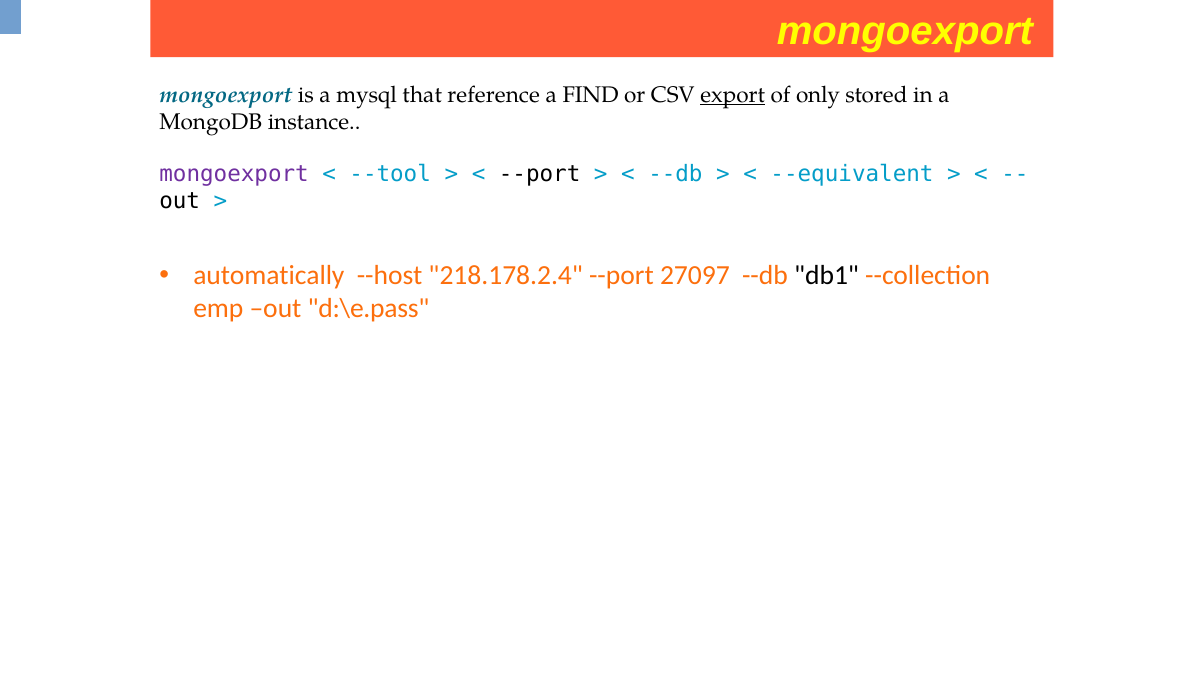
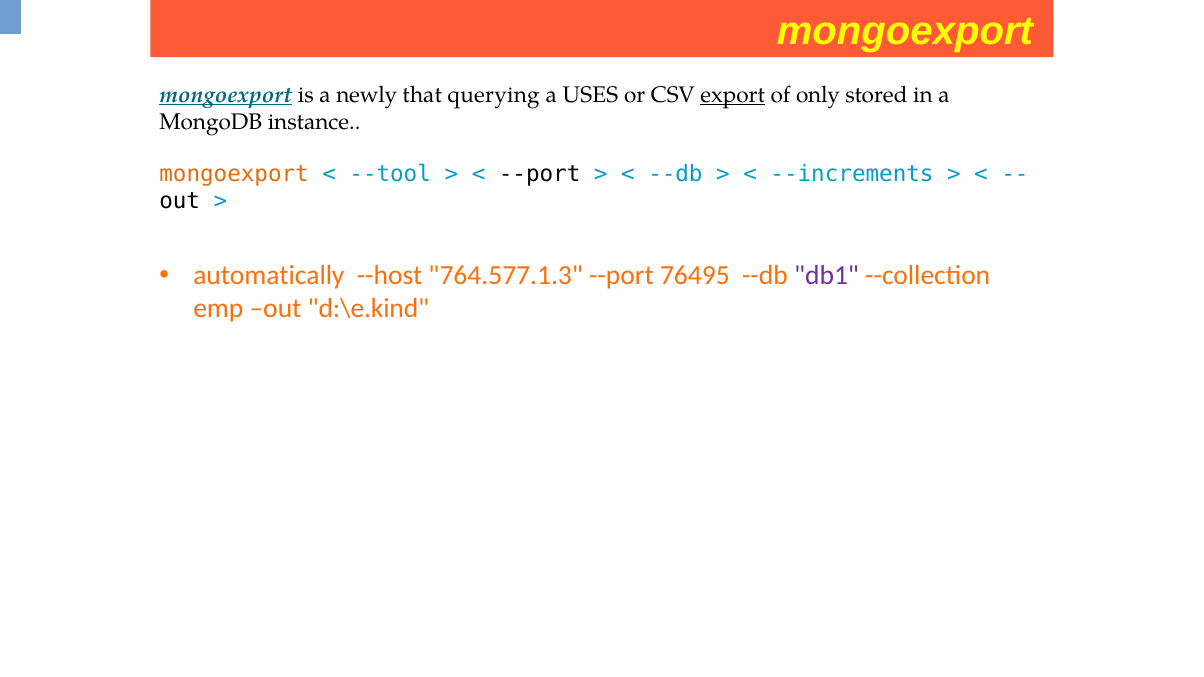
mongoexport underline: none -> present (226, 95)
mysql: mysql -> newly (367, 95)
reference: reference -> querying (494, 95)
FIND: FIND -> USES (590, 95)
mongoexport colour: purple -> orange (234, 174)
--equivalent: --equivalent -> --increments (852, 174)
218.178.2.4: 218.178.2.4 -> 764.577.1.3 (506, 276)
27097: 27097 -> 76495 (695, 276)
db1 colour: black -> purple (827, 276)
d:\e.pass: d:\e.pass -> d:\e.kind (368, 309)
